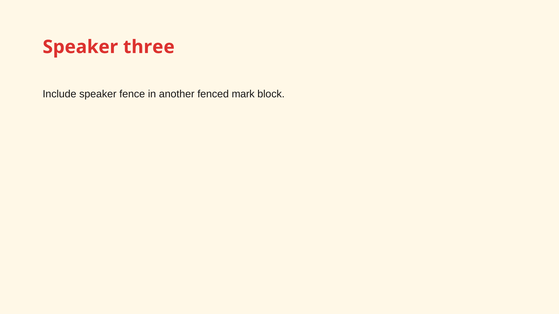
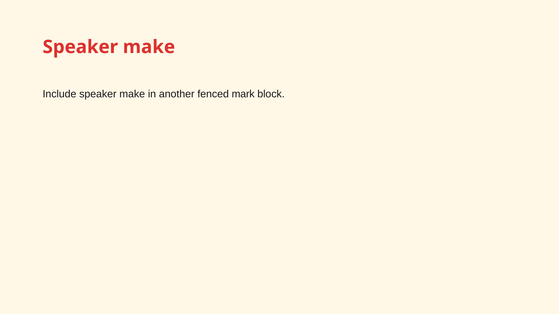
three: three -> make (149, 47)
Include speaker fence: fence -> make (132, 94)
